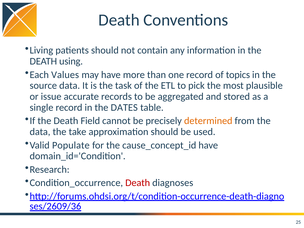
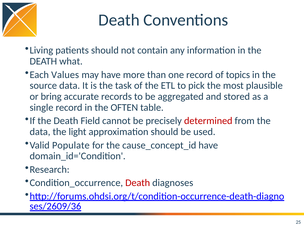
using: using -> what (71, 61)
issue: issue -> bring (51, 97)
DATES: DATES -> OFTEN (124, 107)
determined colour: orange -> red (208, 121)
take: take -> light (78, 132)
